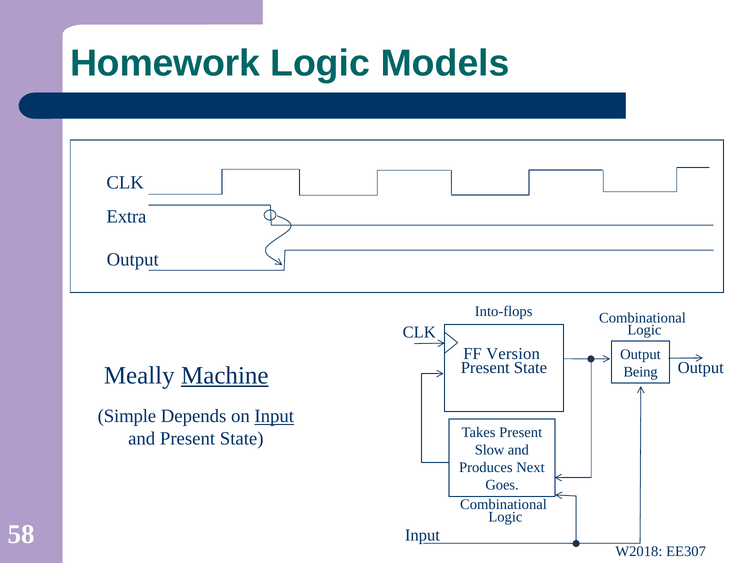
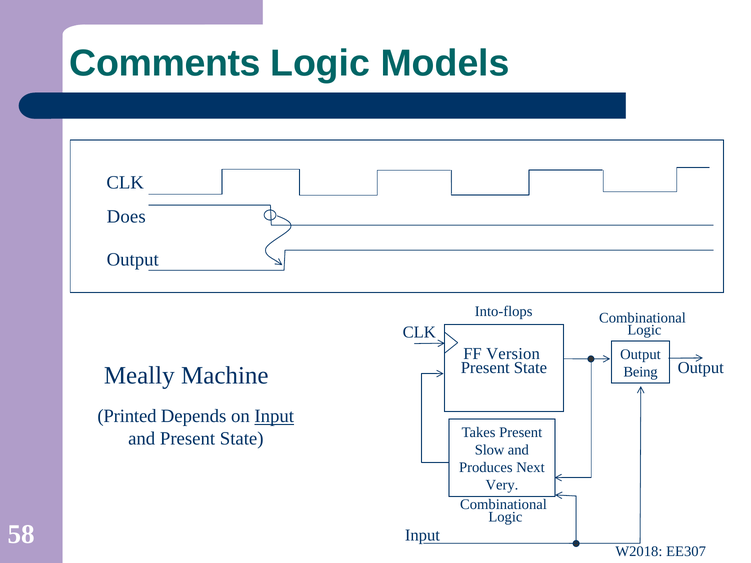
Homework: Homework -> Comments (165, 63)
Extra: Extra -> Does (126, 217)
Machine underline: present -> none (225, 375)
Simple: Simple -> Printed (127, 416)
Goes: Goes -> Very (502, 485)
